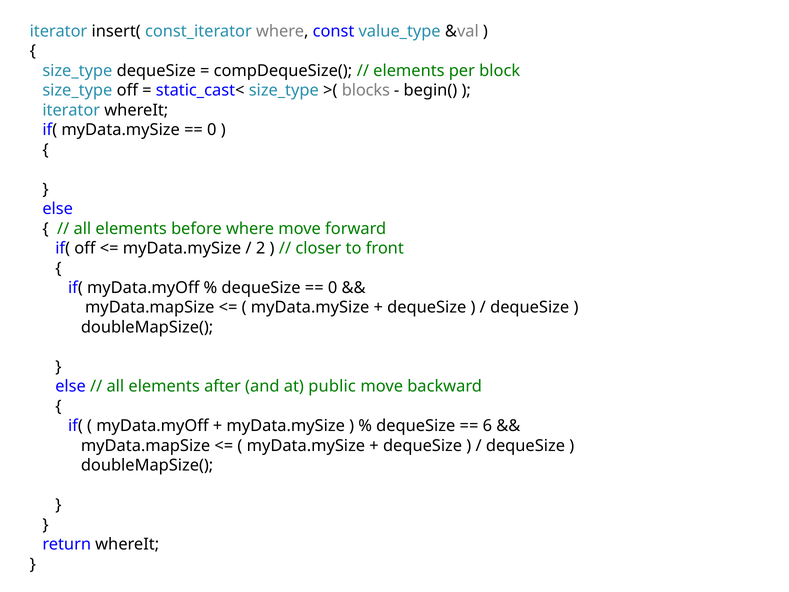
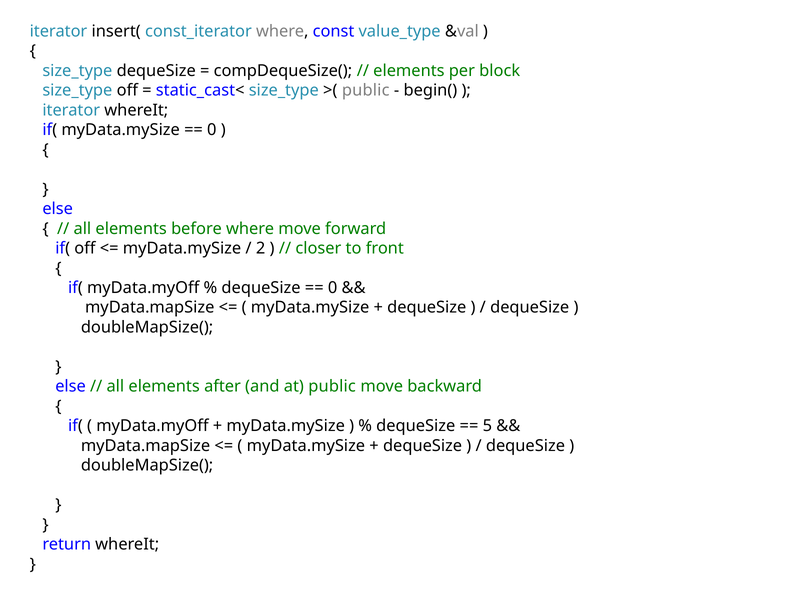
blocks: blocks -> public (366, 90)
6: 6 -> 5 (487, 426)
